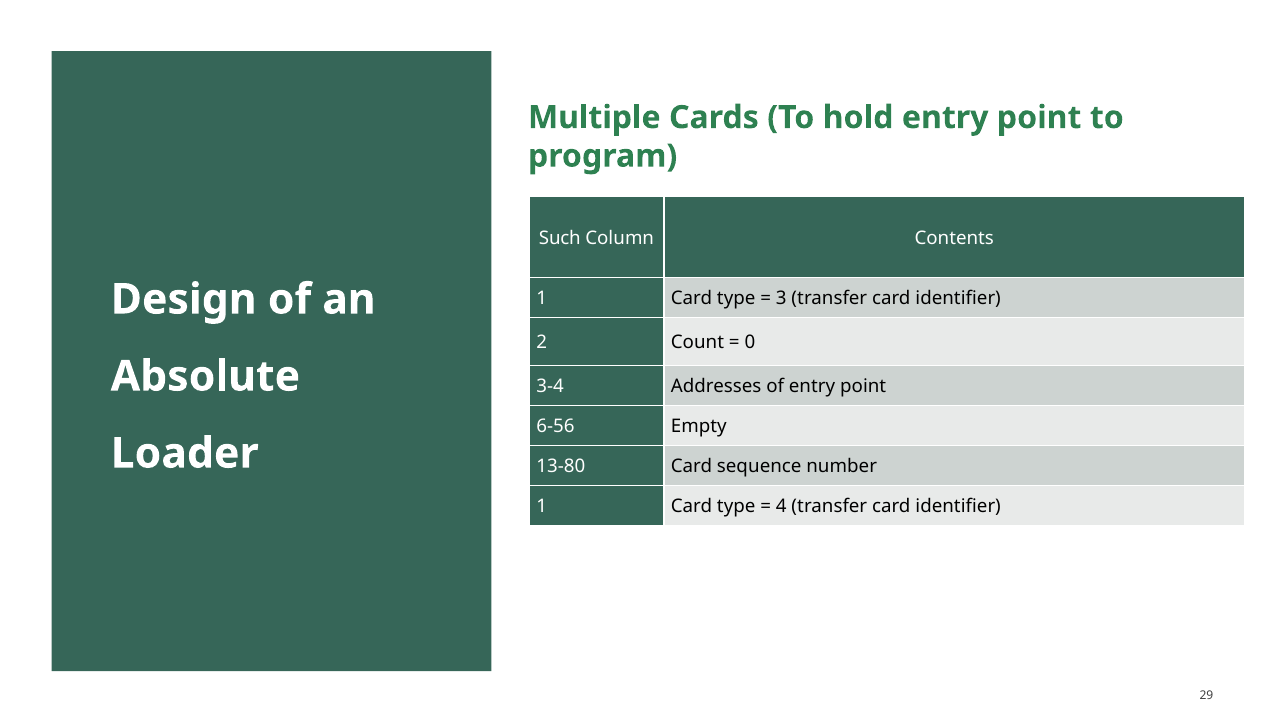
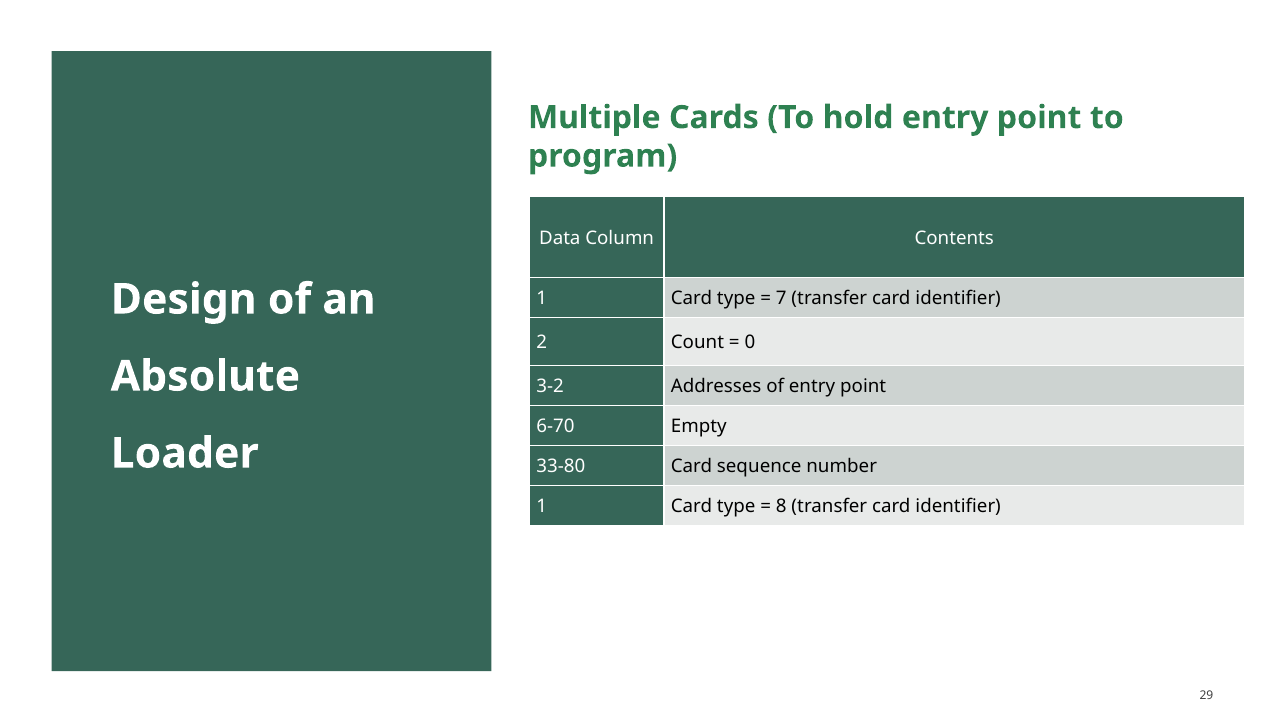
Such: Such -> Data (560, 238)
3: 3 -> 7 (781, 298)
3-4: 3-4 -> 3-2 (550, 387)
6-56: 6-56 -> 6-70 (556, 427)
13-80: 13-80 -> 33-80 (561, 467)
4: 4 -> 8 (781, 507)
